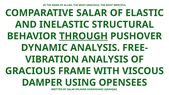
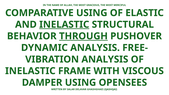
COMPARATIVE SALAR: SALAR -> USING (92, 13)
INELASTIC underline: none -> present (64, 25)
GRACIOUS: GRACIOUS -> INELASTIC (30, 71)
